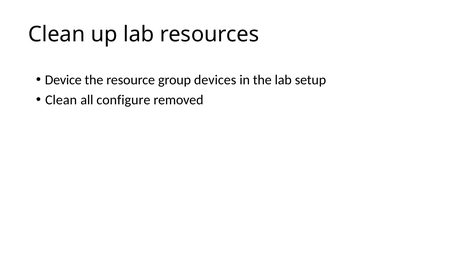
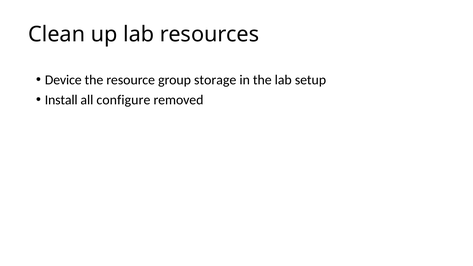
devices: devices -> storage (215, 80)
Clean: Clean -> Install (61, 100)
